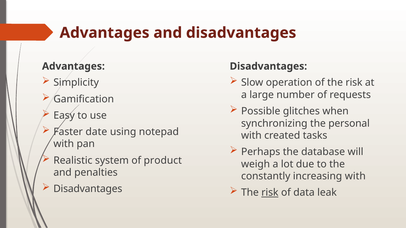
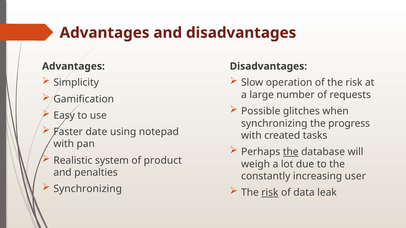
personal: personal -> progress (349, 124)
the underline: none -> present (291, 152)
increasing with: with -> user (355, 176)
Disadvantages: Disadvantages -> Synchronizing (88, 189)
